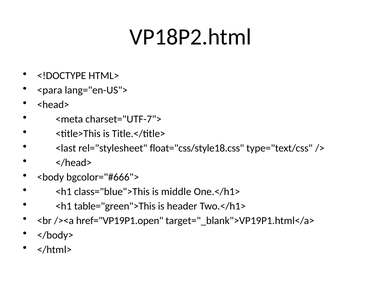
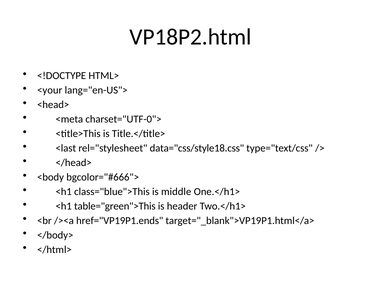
<para: <para -> <your (50, 90)
charset="UTF-7">: charset="UTF-7"> -> charset="UTF-0"> (123, 119)
float="css/style18.css: float="css/style18.css -> data="css/style18.css (197, 148)
href="VP19P1.open: href="VP19P1.open -> href="VP19P1.ends (120, 220)
